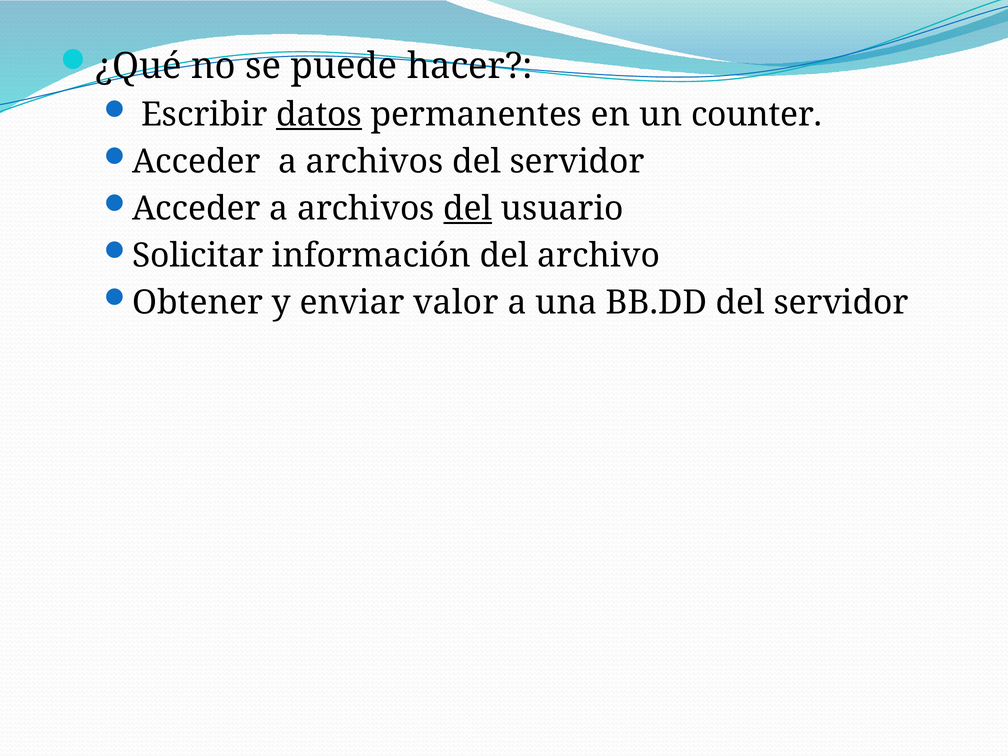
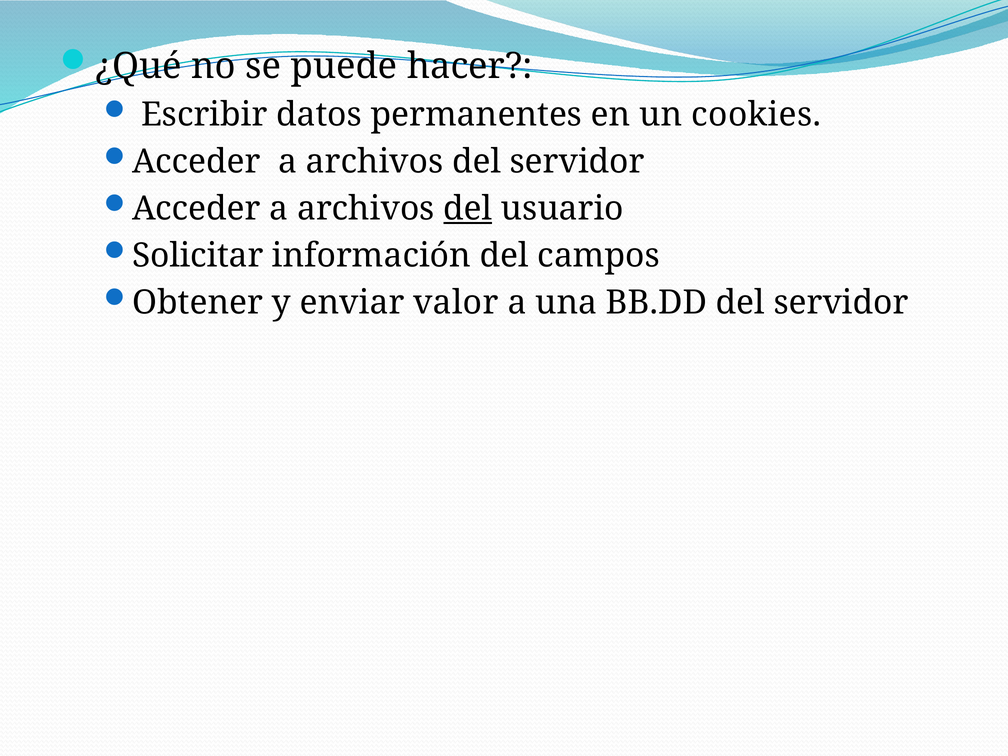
datos underline: present -> none (319, 115)
counter: counter -> cookies (756, 115)
archivo: archivo -> campos (599, 256)
